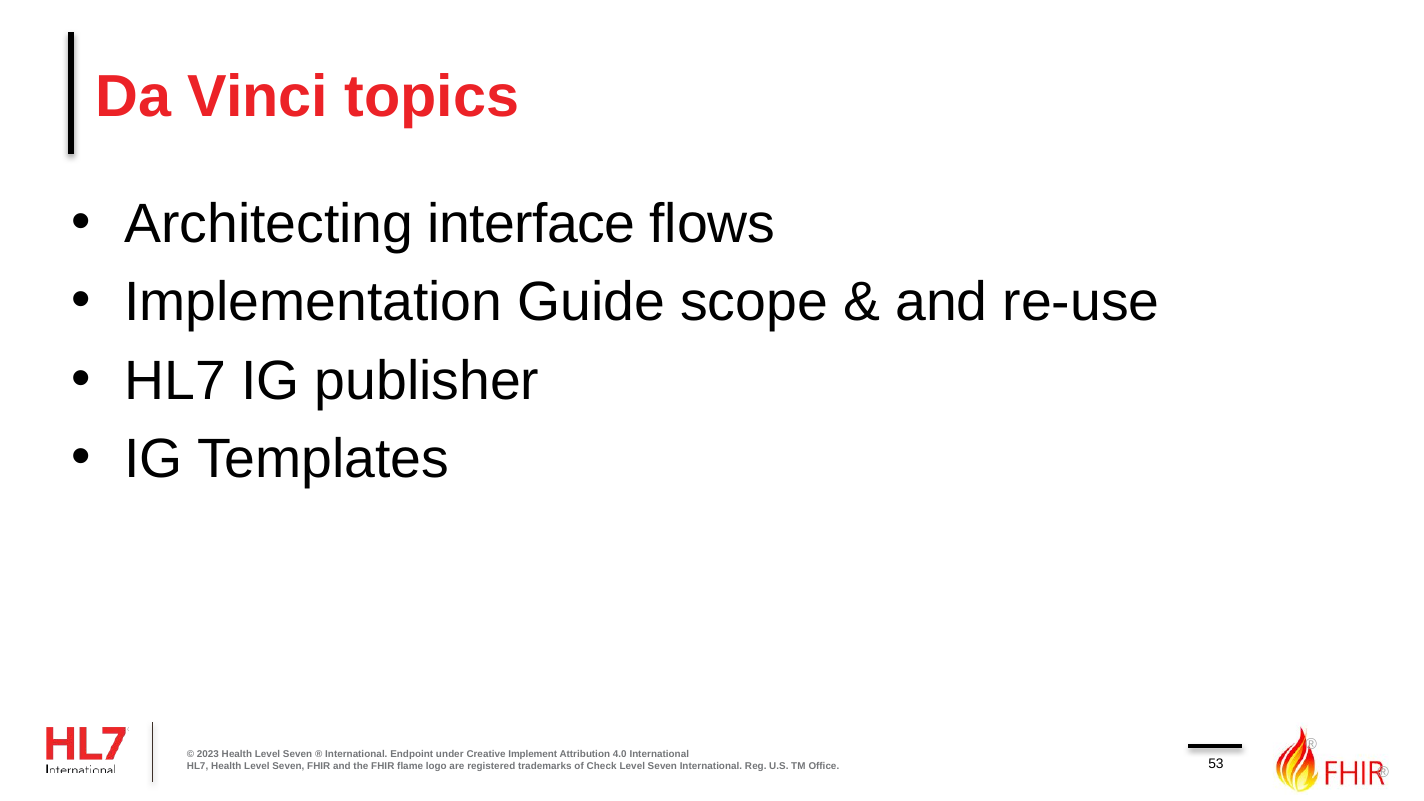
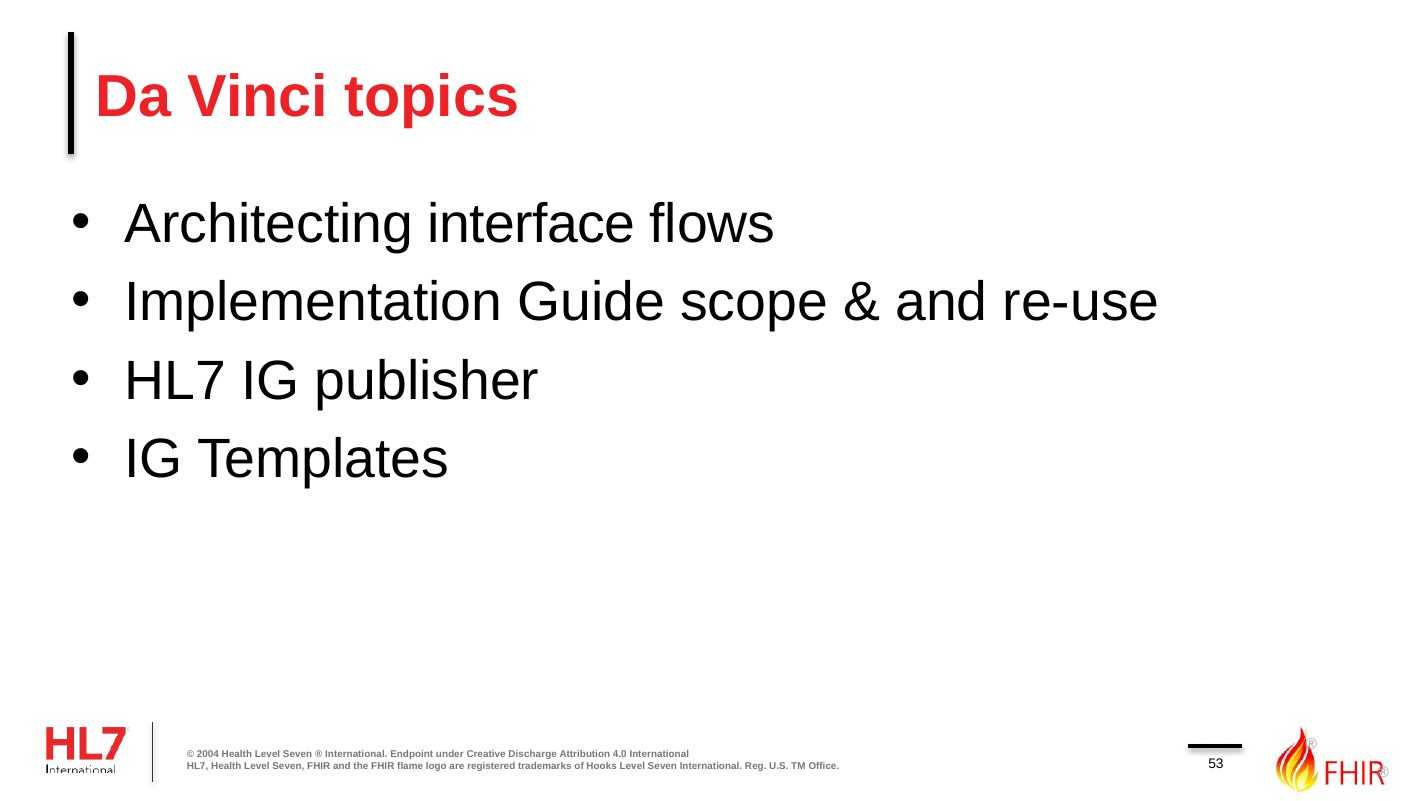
2023: 2023 -> 2004 (208, 754)
Implement: Implement -> Discharge (533, 754)
Check: Check -> Hooks (602, 766)
